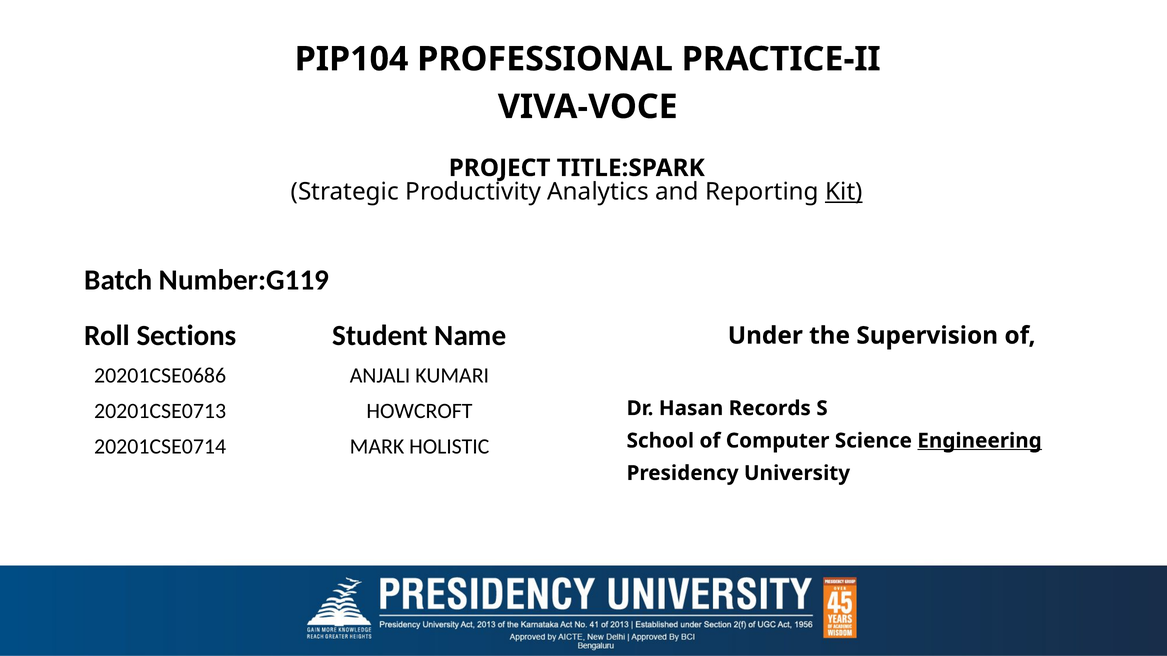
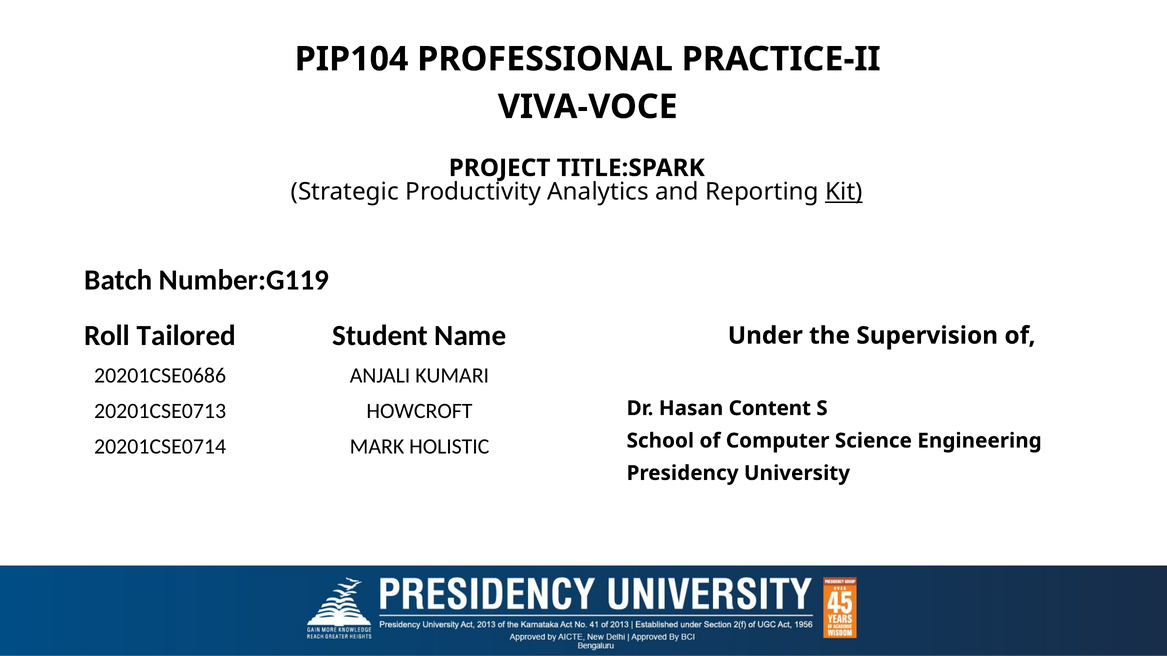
Sections: Sections -> Tailored (186, 336)
Records: Records -> Content (770, 409)
Engineering underline: present -> none (980, 441)
